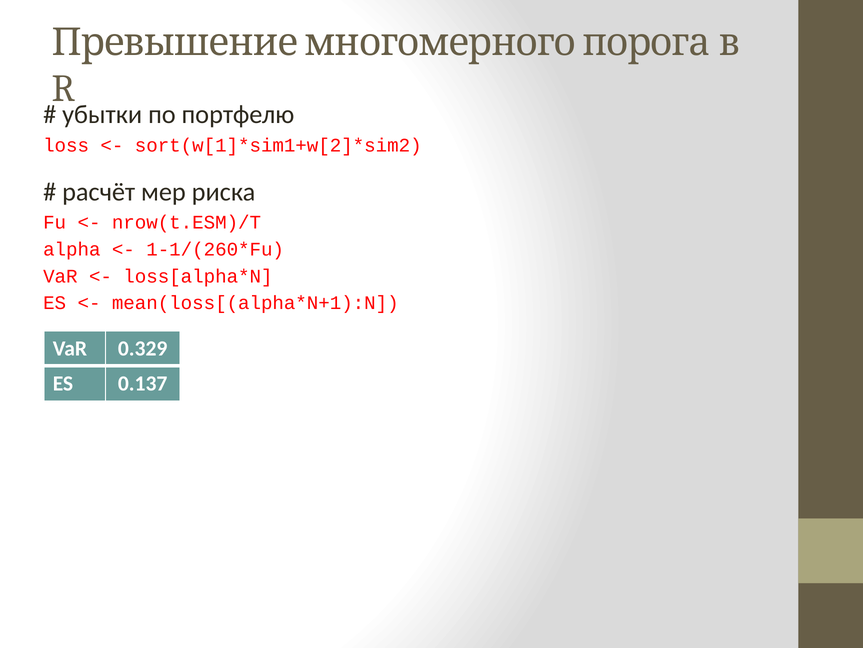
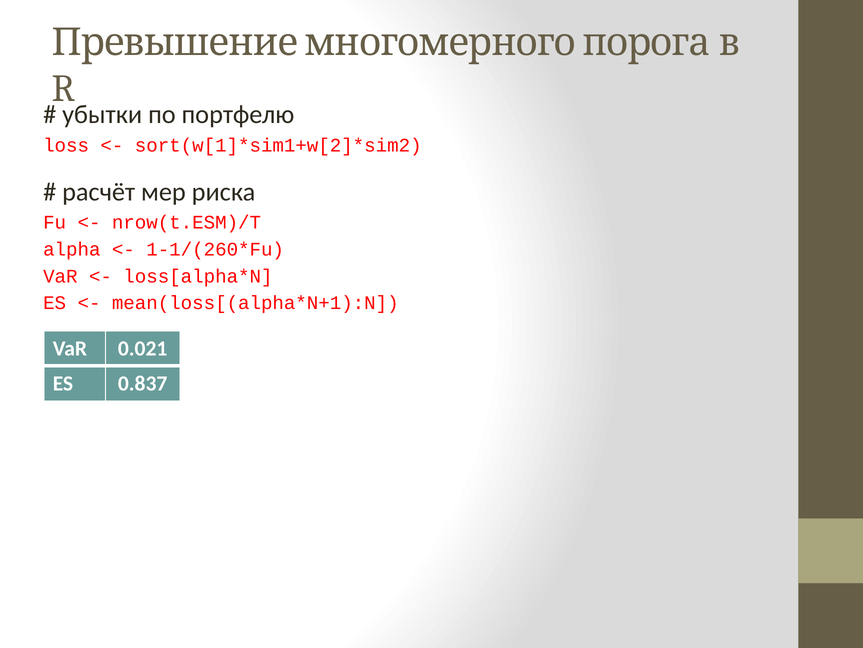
0.329: 0.329 -> 0.021 (143, 348)
0.137: 0.137 -> 0.837 (143, 383)
